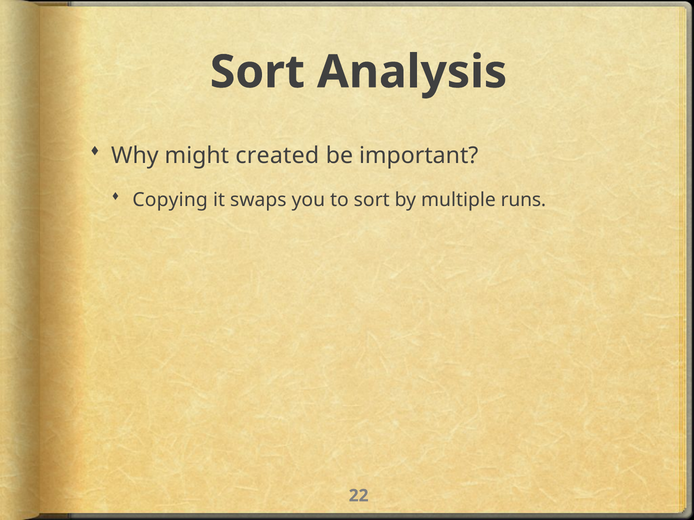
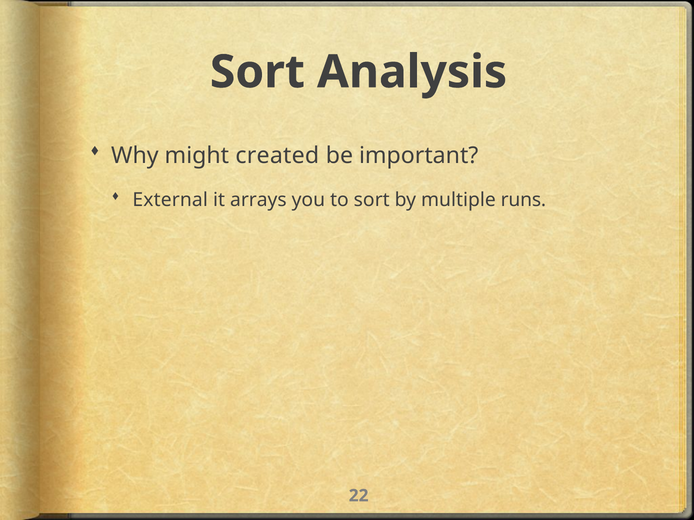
Copying: Copying -> External (170, 200)
swaps: swaps -> arrays (258, 200)
